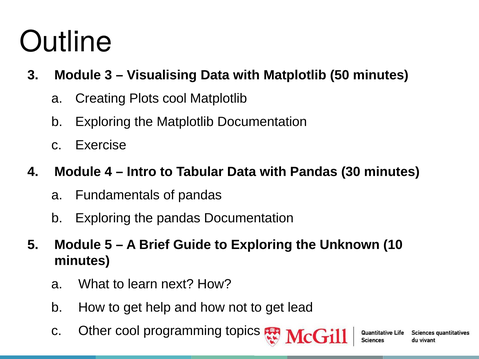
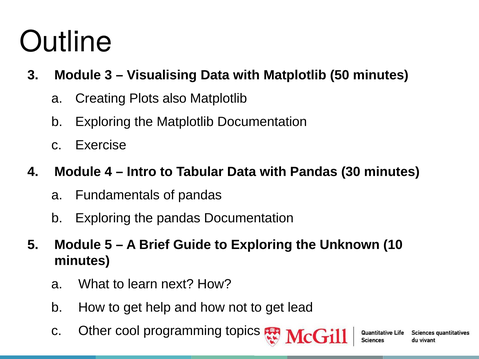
Plots cool: cool -> also (175, 99)
